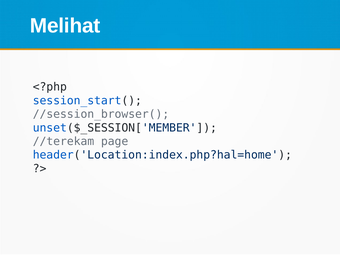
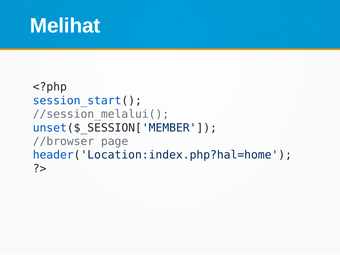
//session_browser(: //session_browser( -> //session_melalui( (101, 114)
//terekam: //terekam -> //browser (63, 141)
